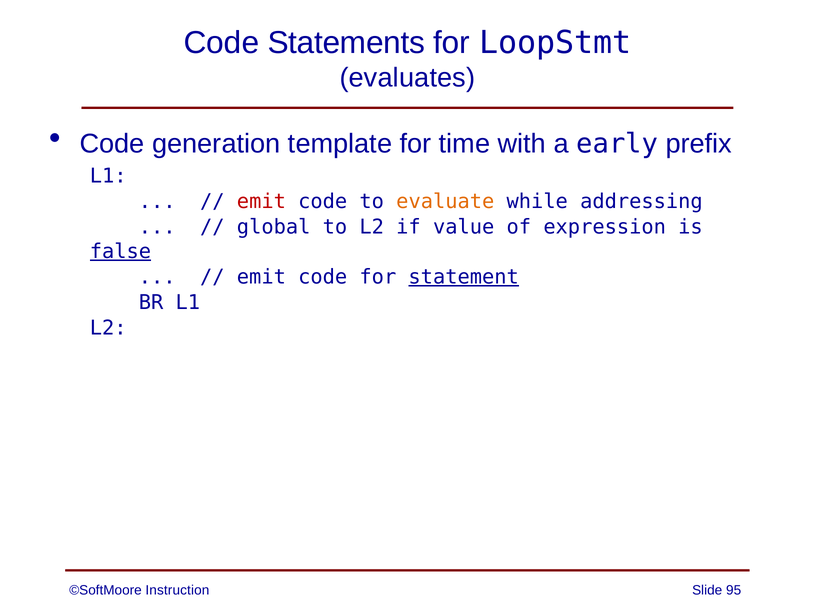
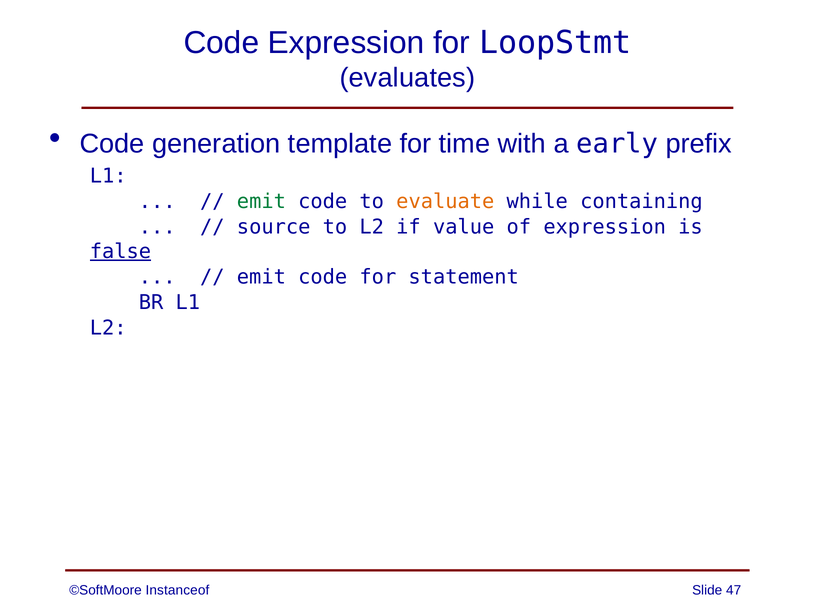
Code Statements: Statements -> Expression (346, 43)
emit colour: red -> green (261, 202)
addressing: addressing -> containing (641, 202)
global: global -> source (274, 227)
statement underline: present -> none (464, 277)
Instruction: Instruction -> Instanceof (177, 590)
95: 95 -> 47 (734, 590)
